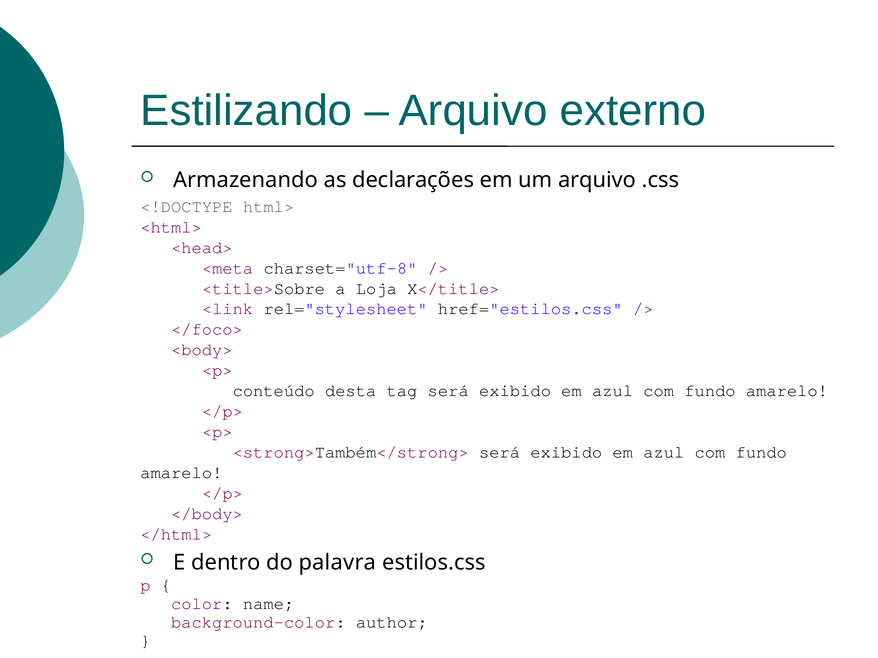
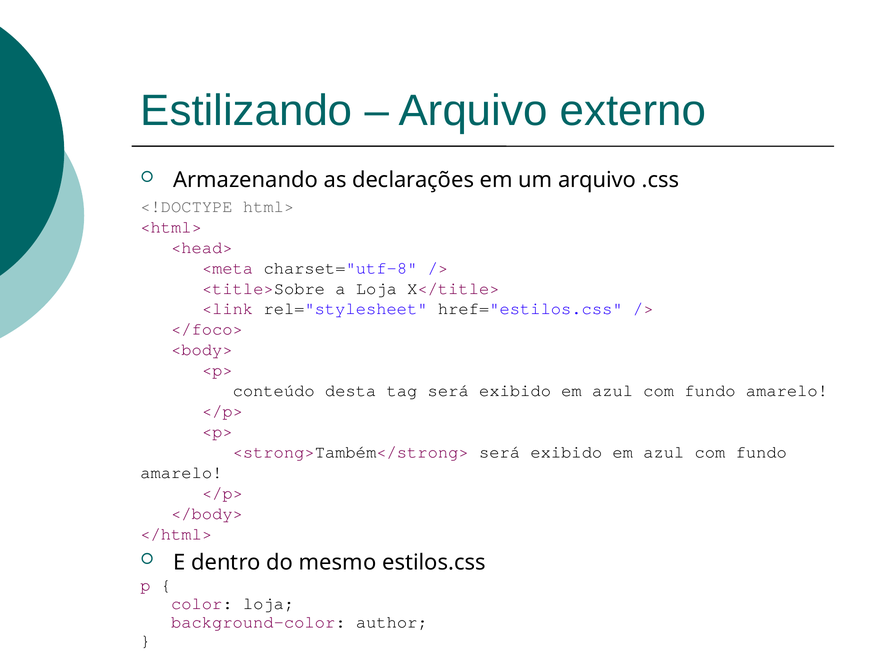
palavra: palavra -> mesmo (337, 563)
color name: name -> loja (269, 604)
